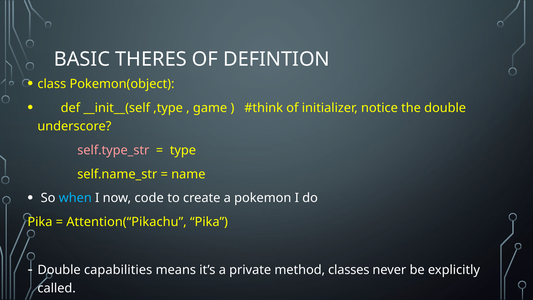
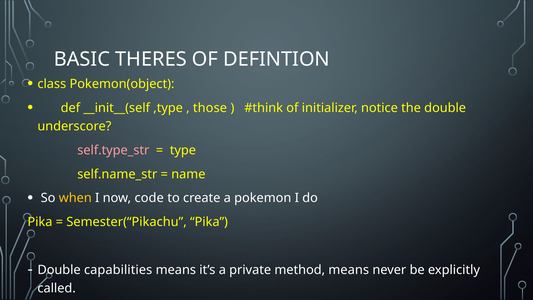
game: game -> those (210, 108)
when colour: light blue -> yellow (75, 198)
Attention(“Pikachu: Attention(“Pikachu -> Semester(“Pikachu (127, 222)
method classes: classes -> means (349, 270)
